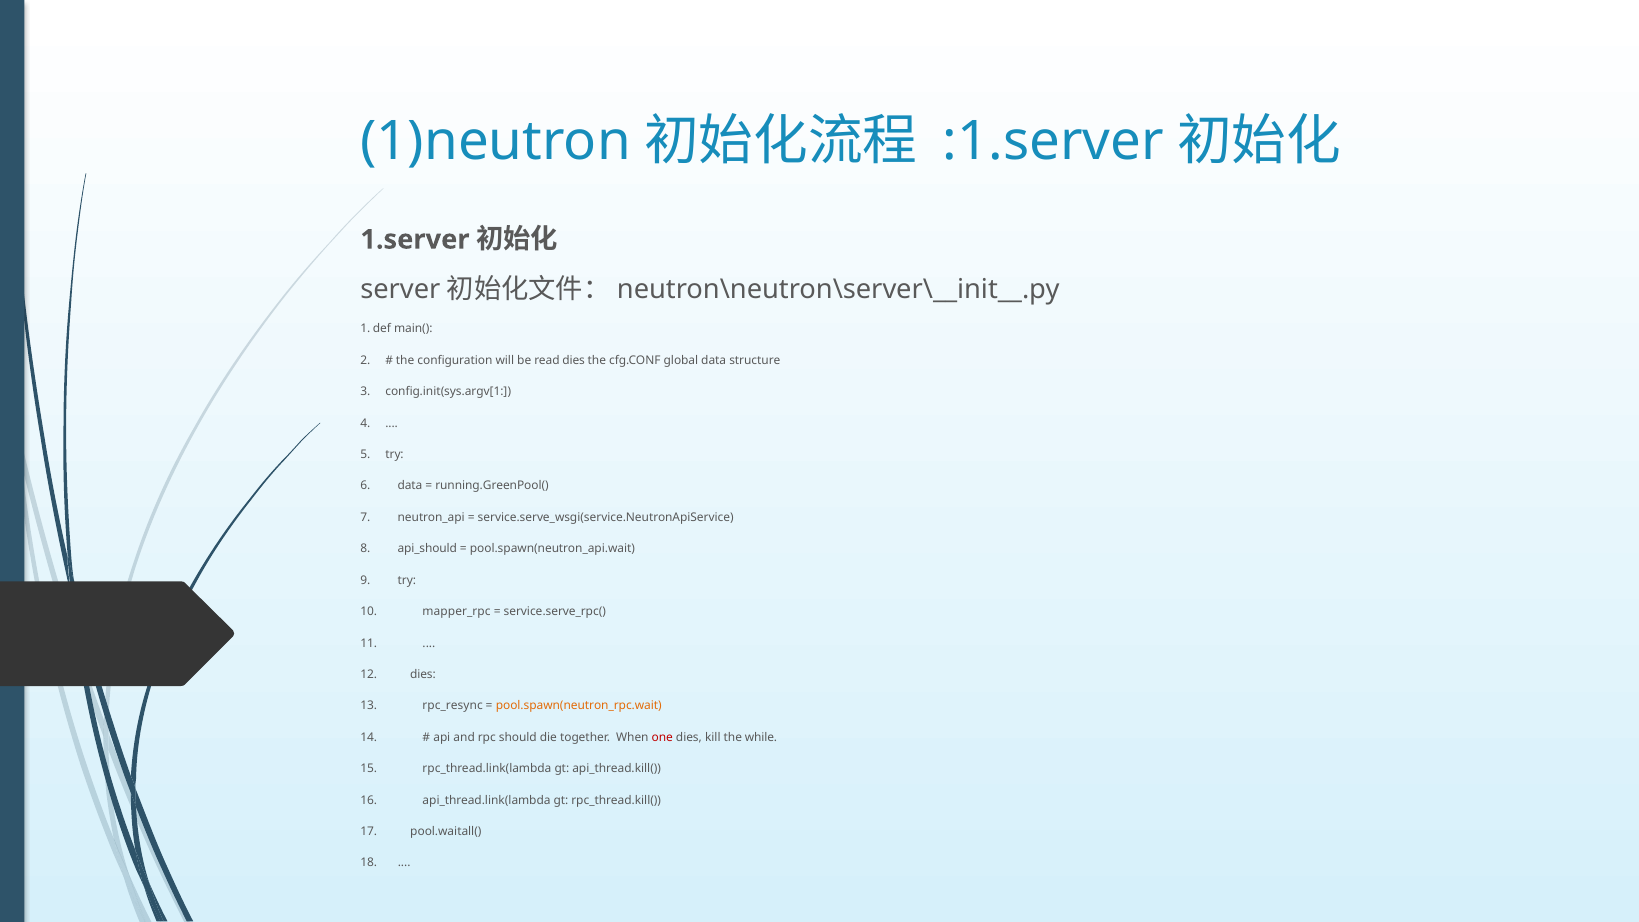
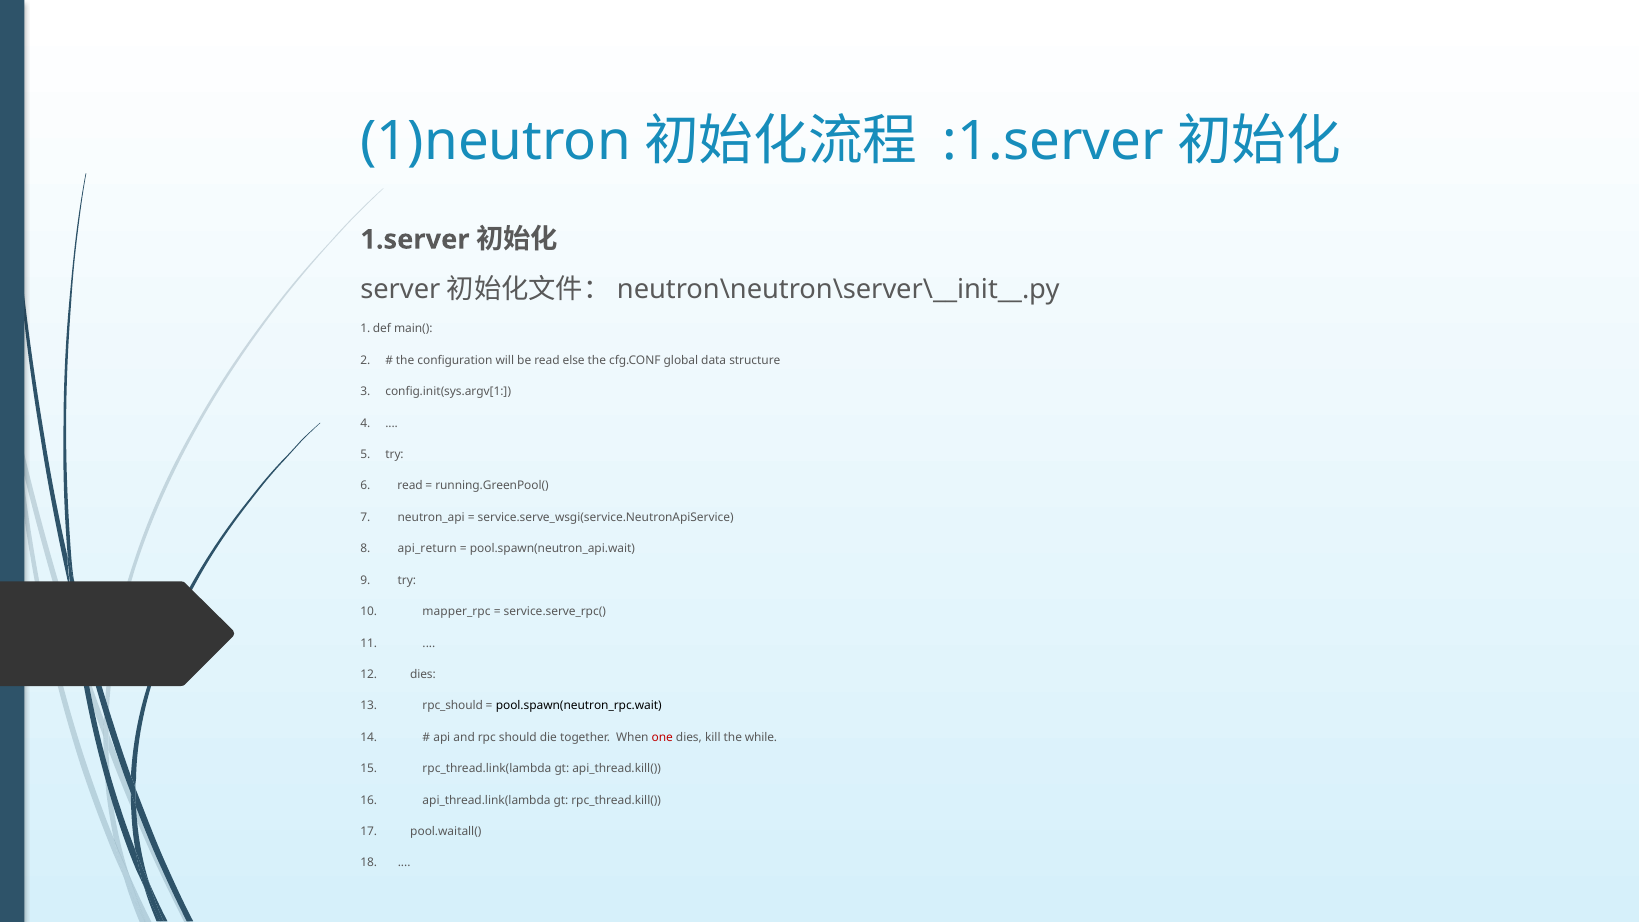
read dies: dies -> else (574, 360)
6 data: data -> read (410, 486)
api_should: api_should -> api_return (427, 549)
rpc_resync: rpc_resync -> rpc_should (453, 706)
pool.spawn(neutron_rpc.wait colour: orange -> black (579, 706)
